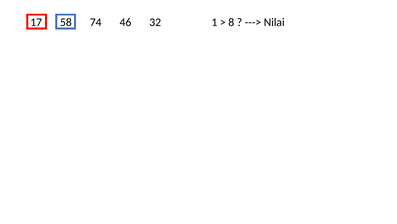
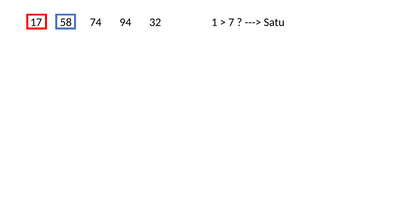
46: 46 -> 94 (125, 22)
8: 8 -> 7 (231, 22)
Nilai: Nilai -> Satu (274, 22)
